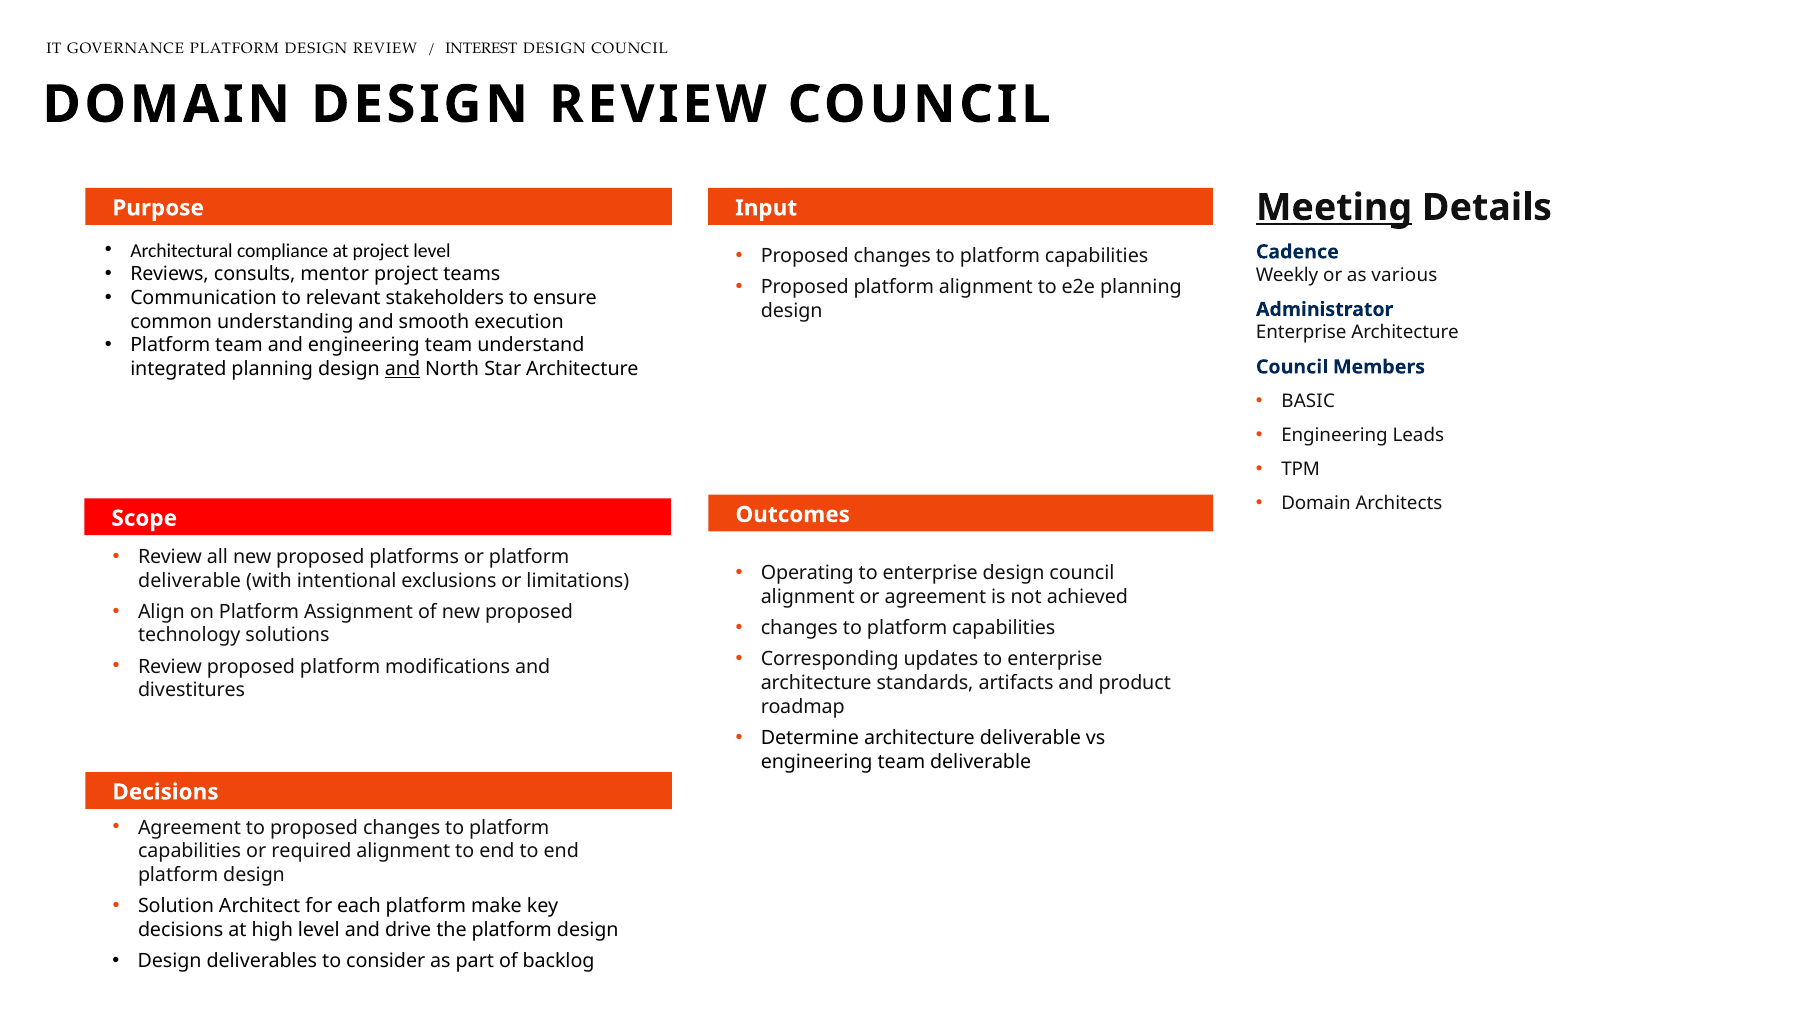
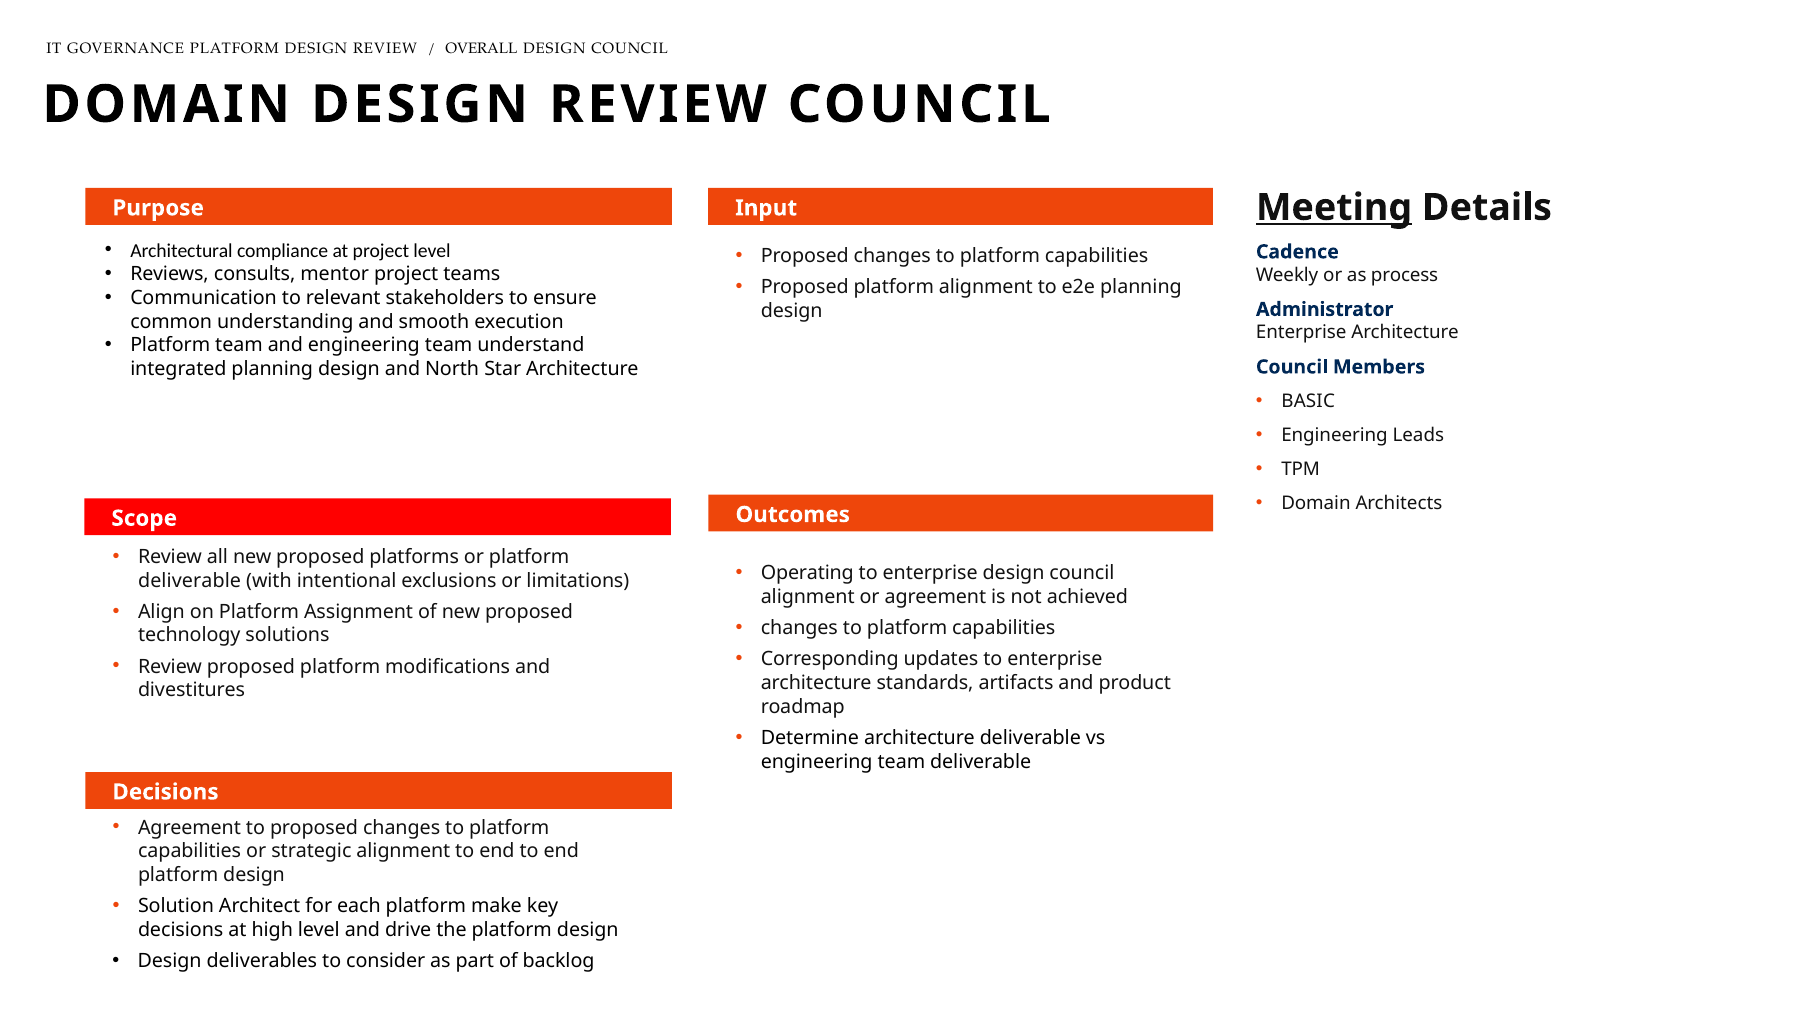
INTEREST: INTEREST -> OVERALL (481, 49)
various: various -> process (1405, 275)
and underline: present -> none (403, 369)
required: required -> strategic (311, 851)
